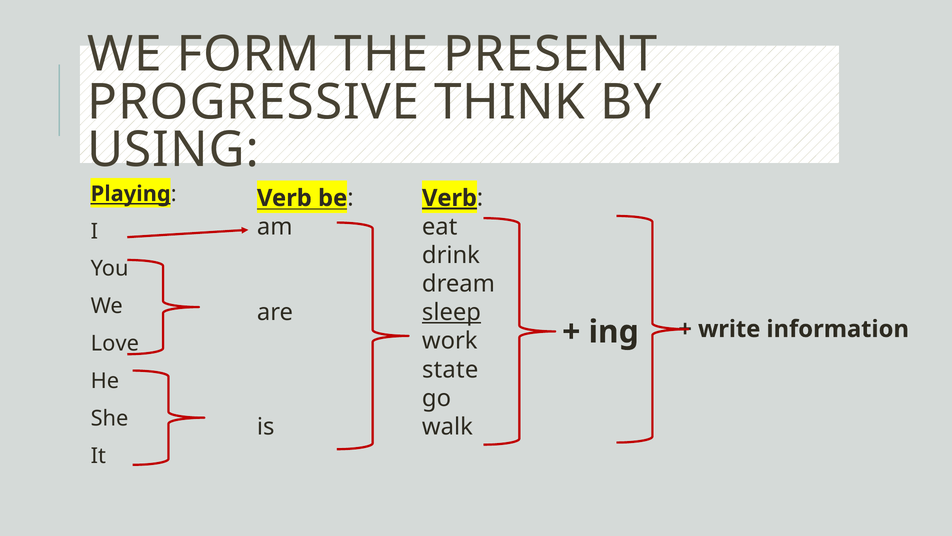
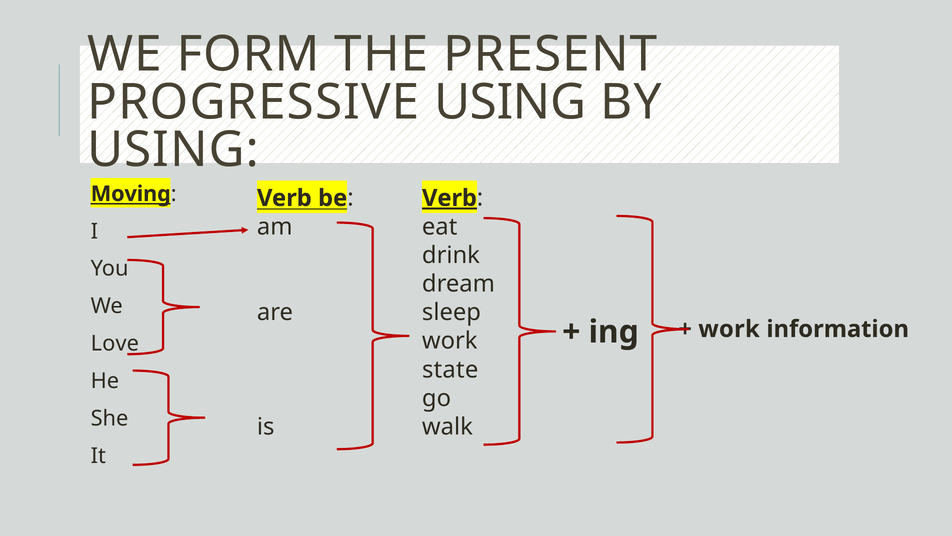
PROGRESSIVE THINK: THINK -> USING (510, 102)
Playing: Playing -> Moving (131, 194)
sleep underline: present -> none (451, 312)
write: write -> work (729, 329)
